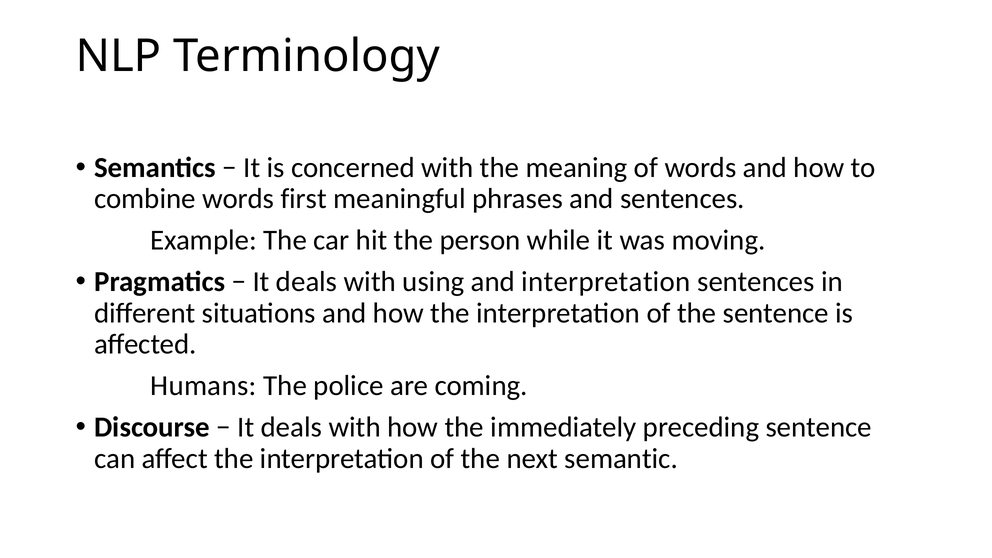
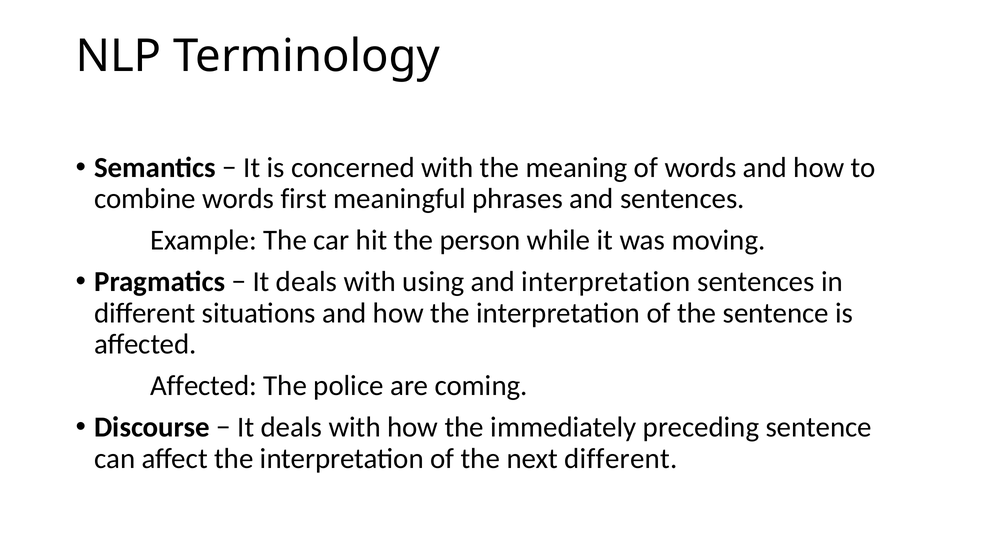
Humans: Humans -> Affected (204, 386)
next semantic: semantic -> different (621, 459)
